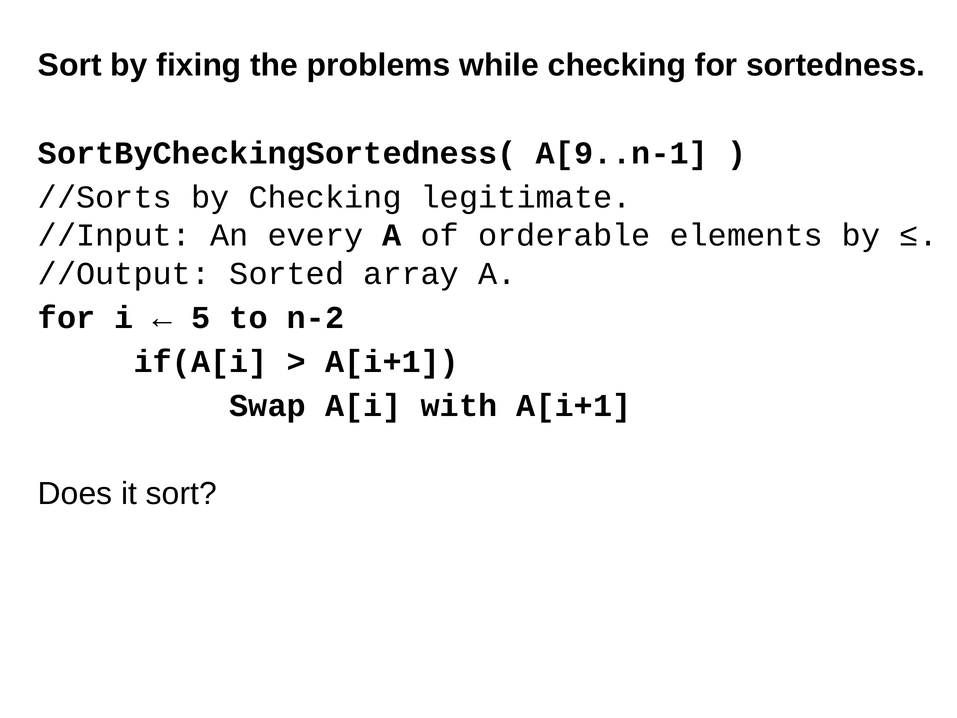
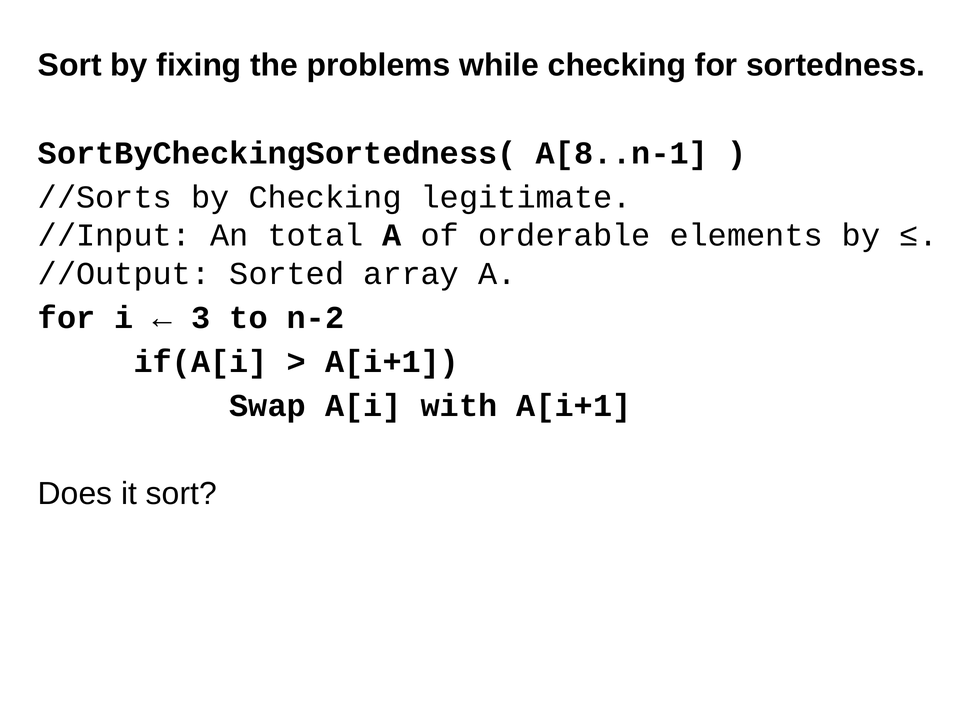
A[9..n-1: A[9..n-1 -> A[8..n-1 (622, 153)
every: every -> total (316, 235)
5: 5 -> 3 (201, 318)
